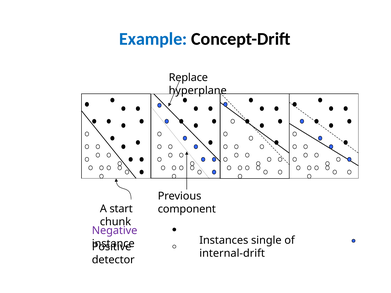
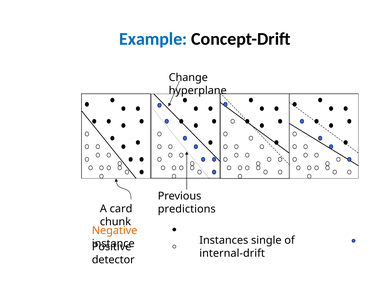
Replace: Replace -> Change (188, 78)
start: start -> card (121, 209)
component: component -> predictions (187, 209)
Negative colour: purple -> orange (115, 231)
